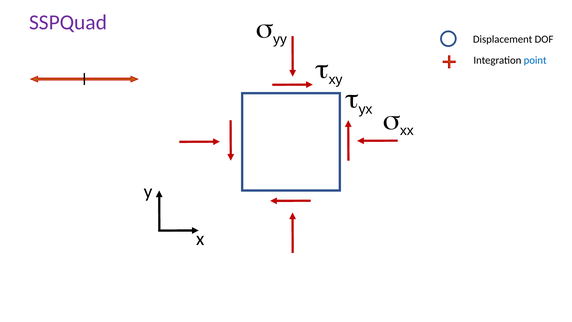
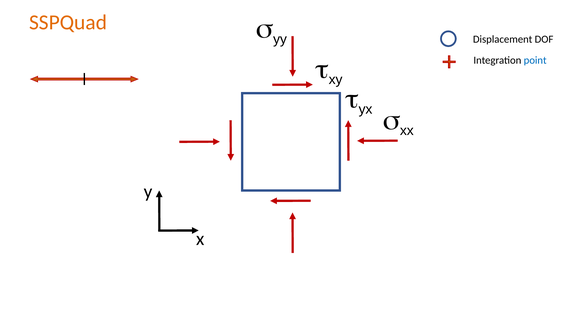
SSPQuad colour: purple -> orange (68, 22)
